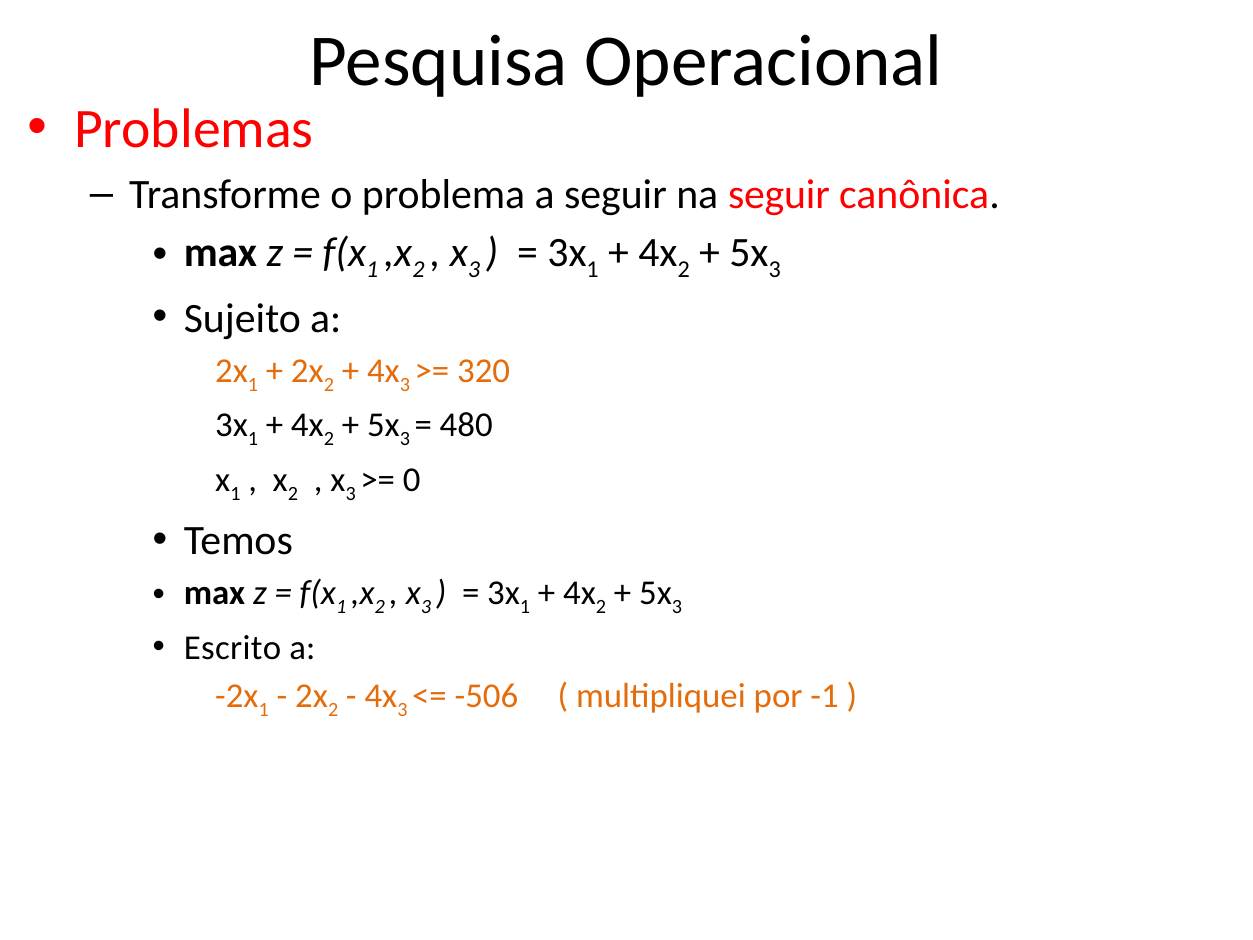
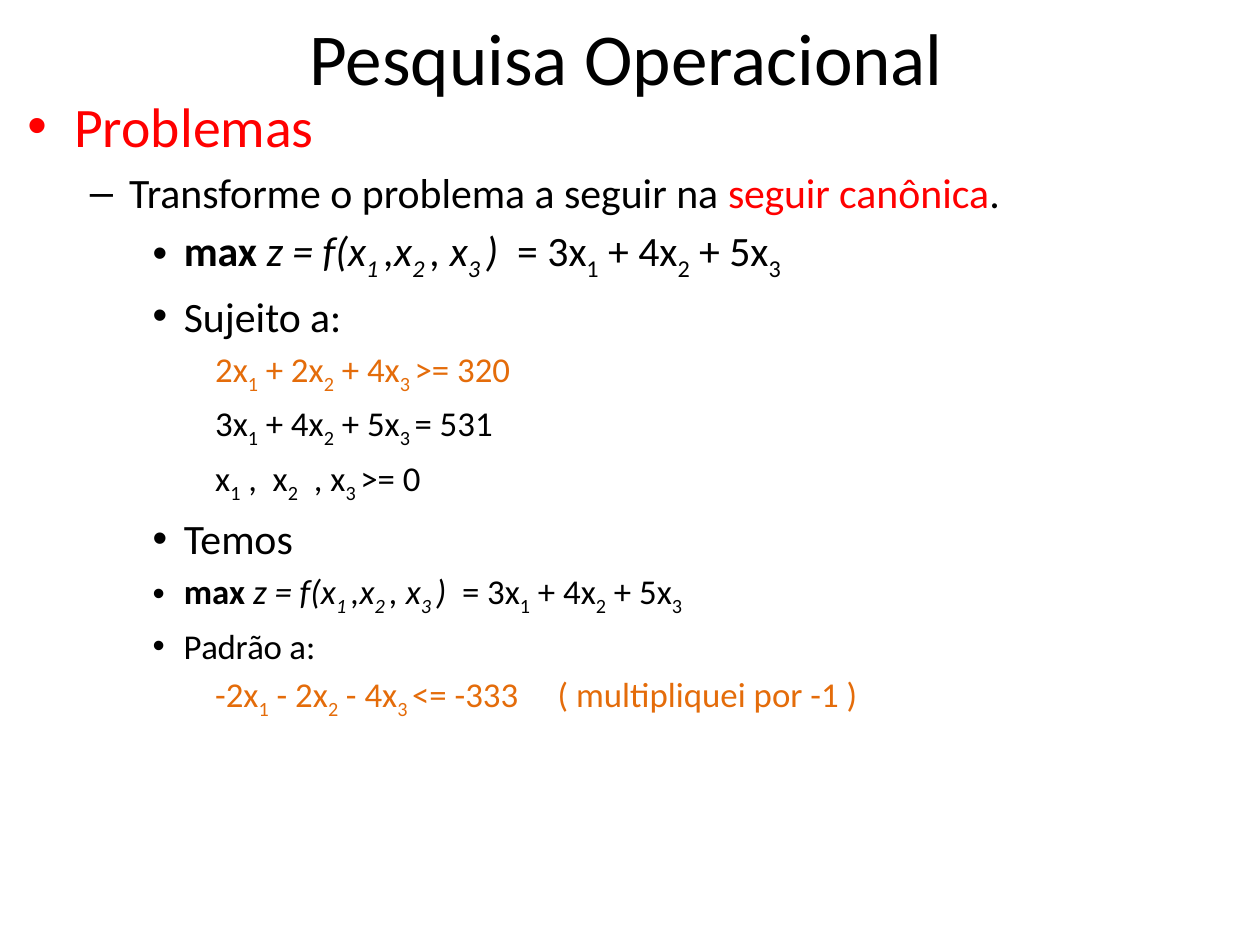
480: 480 -> 531 (466, 425)
Escrito: Escrito -> Padrão (233, 648)
-506: -506 -> -333 (486, 696)
